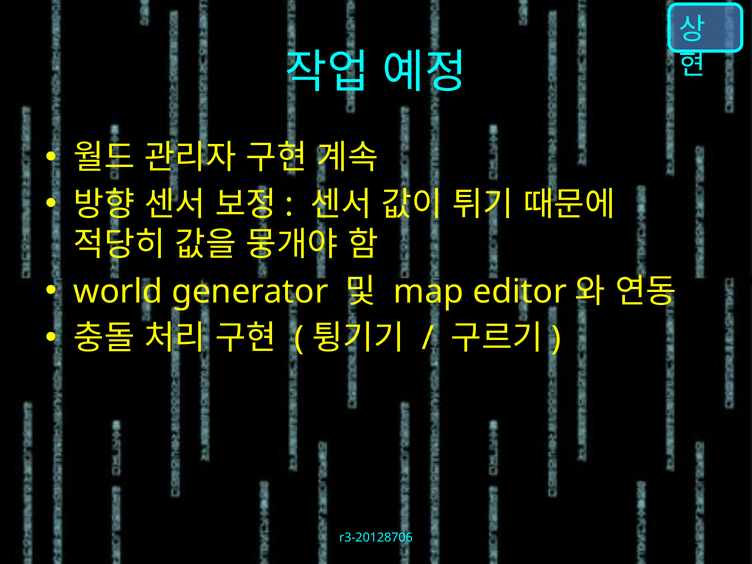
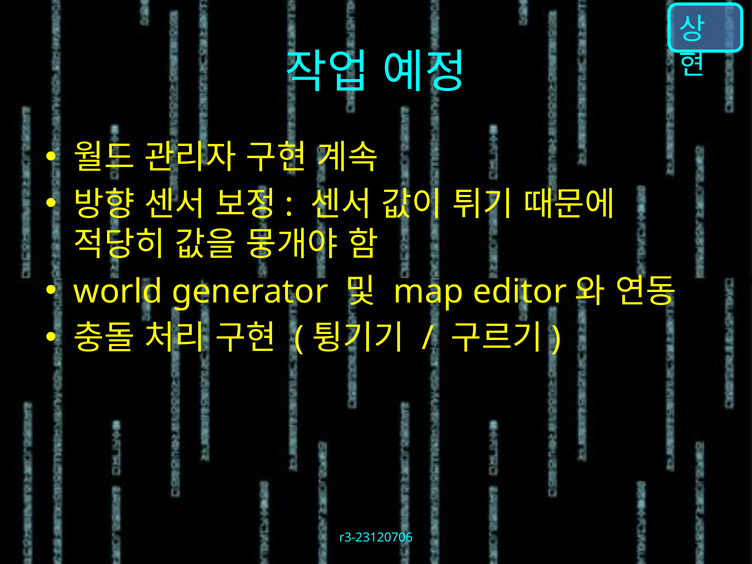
r3-20128706: r3-20128706 -> r3-23120706 (376, 538)
